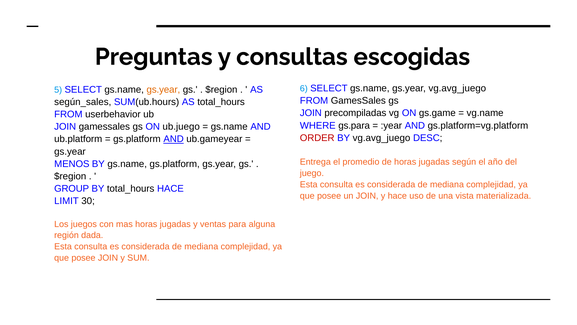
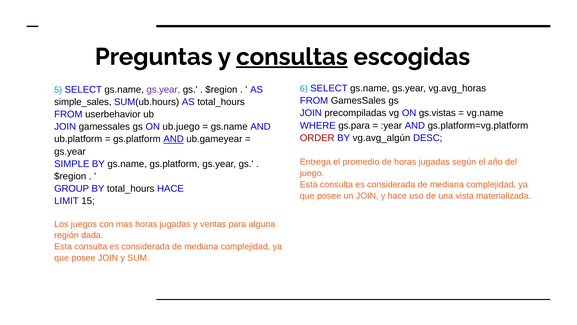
consultas underline: none -> present (292, 57)
gs.year vg.avg_juego: vg.avg_juego -> vg.avg_horas (457, 88)
gs.year colour: orange -> purple (163, 89)
según_sales: según_sales -> simple_sales (83, 102)
gs.game: gs.game -> gs.vistas (437, 113)
BY vg.avg_juego: vg.avg_juego -> vg.avg_algún (382, 138)
MENOS: MENOS -> SIMPLE (72, 164)
30: 30 -> 15 (88, 201)
